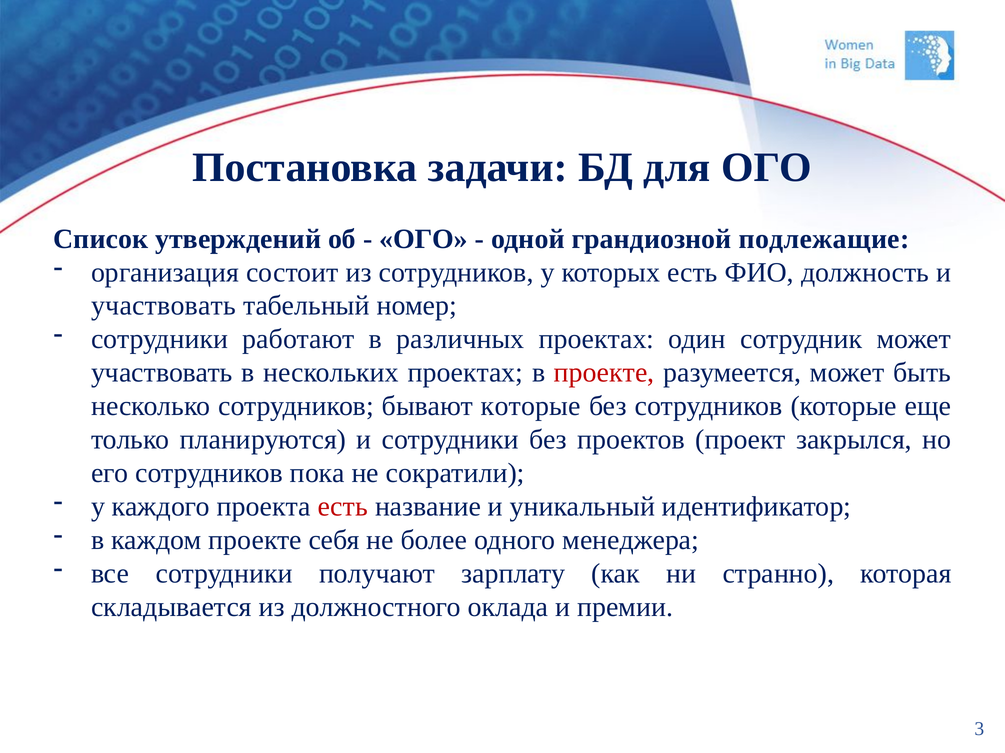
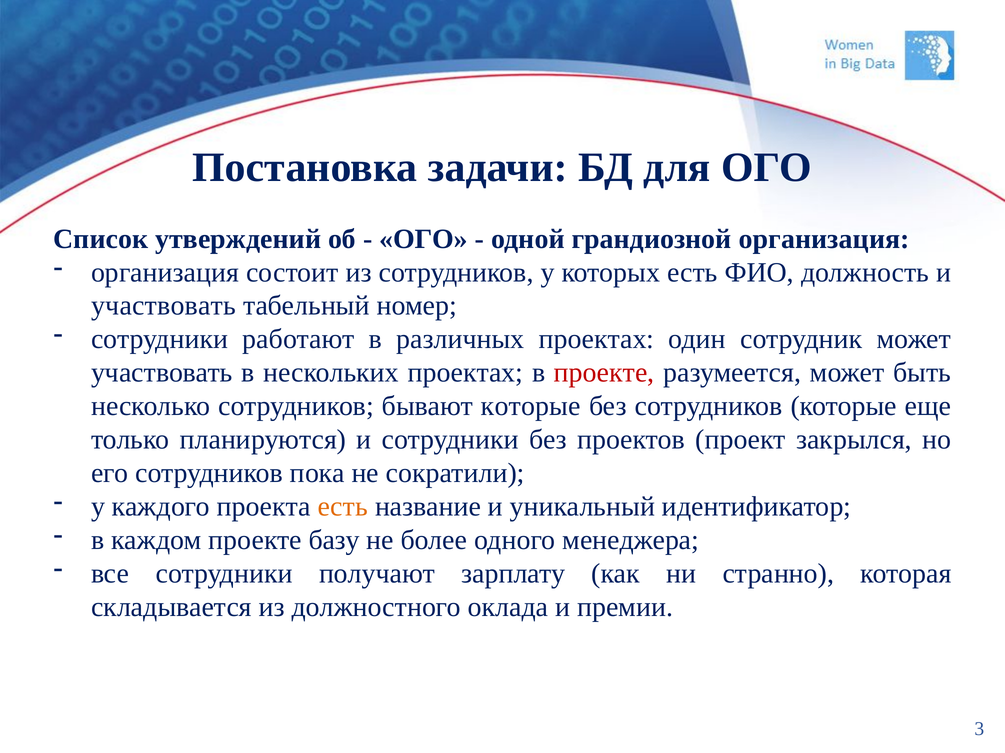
грандиозной подлежащие: подлежащие -> организация (824, 239)
есть colour: red -> orange (343, 507)
себя: себя -> базу (334, 541)
